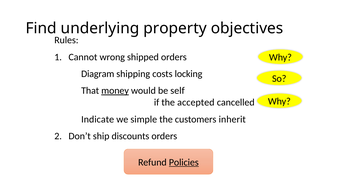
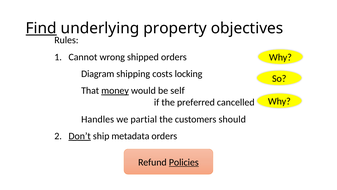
Find underline: none -> present (41, 28)
accepted: accepted -> preferred (196, 102)
Indicate: Indicate -> Handles (98, 119)
simple: simple -> partial (144, 119)
inherit: inherit -> should (232, 119)
Don’t underline: none -> present (80, 136)
discounts: discounts -> metadata (130, 136)
